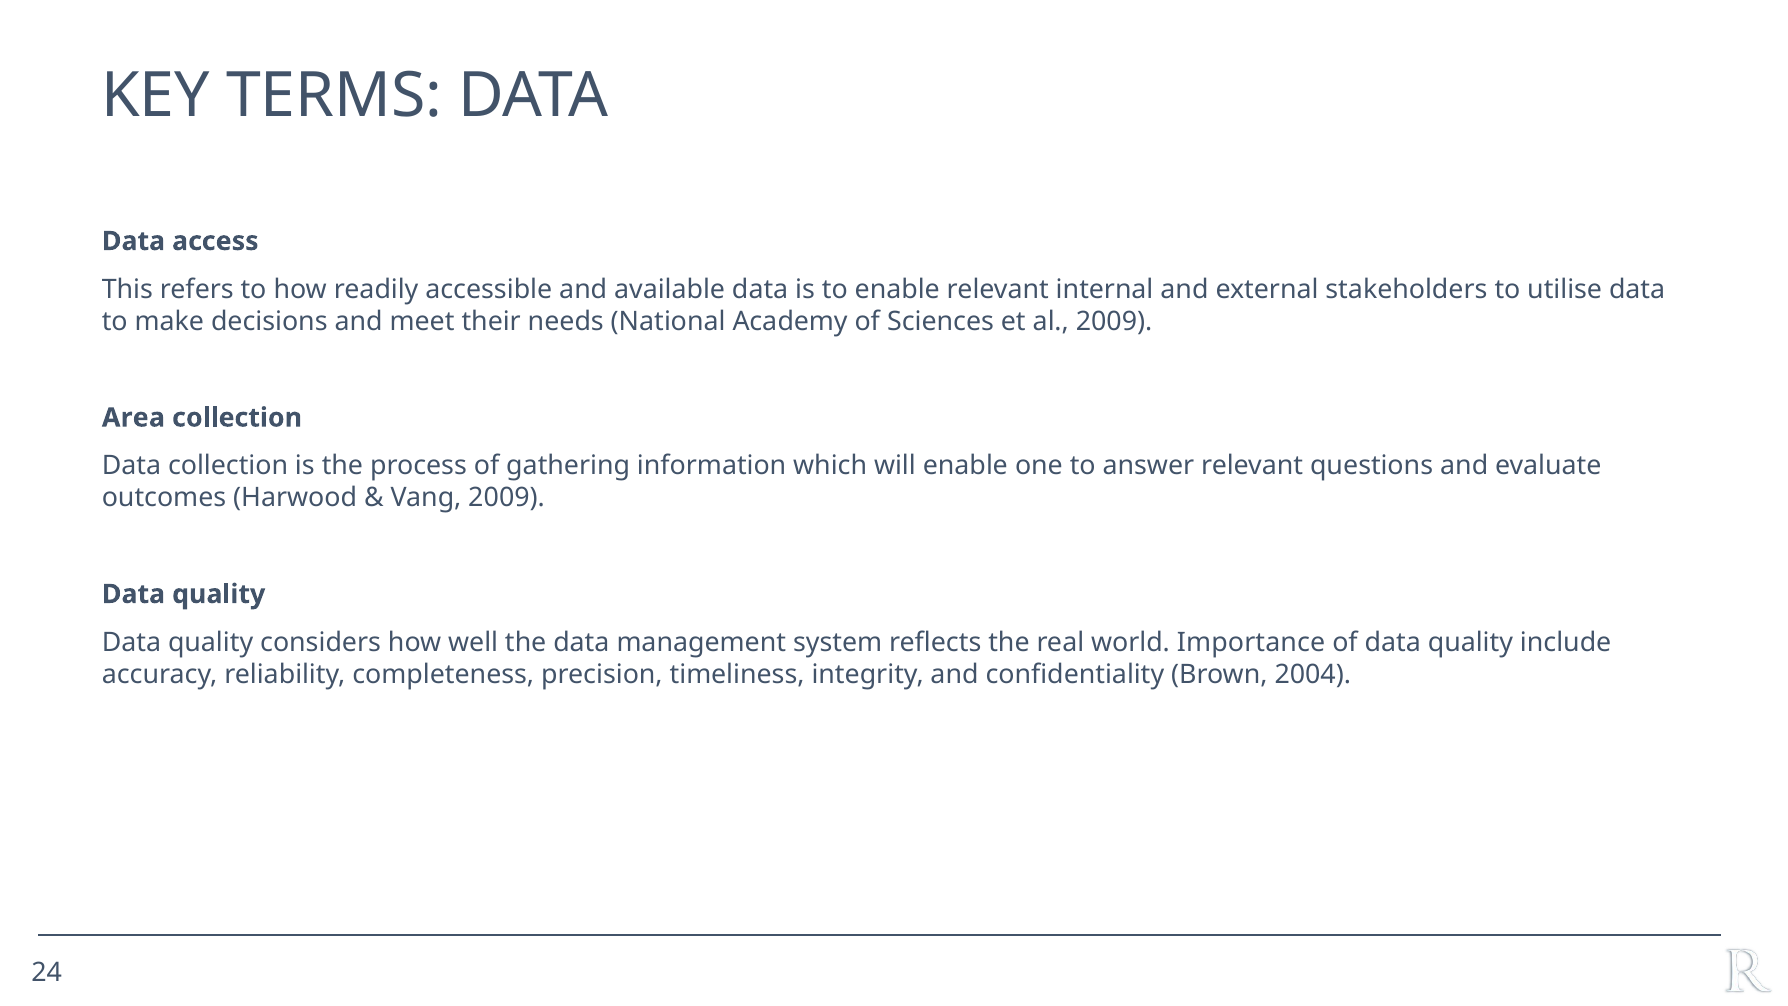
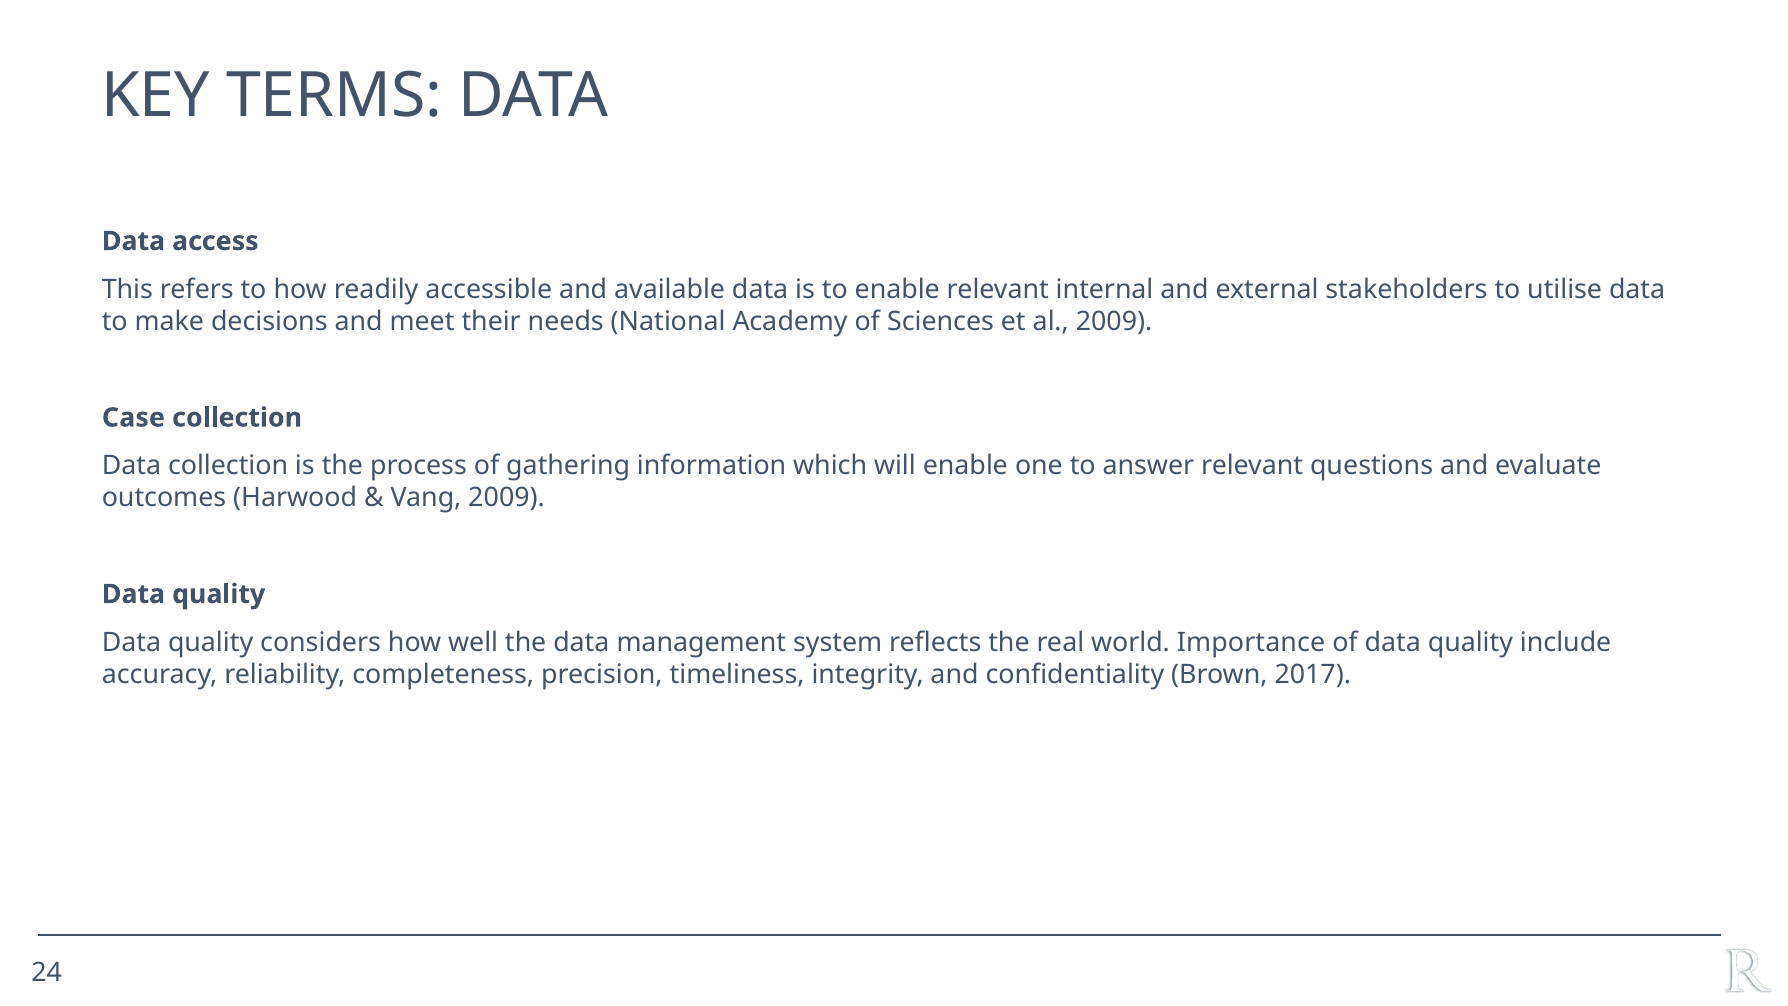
Area: Area -> Case (133, 418)
2004: 2004 -> 2017 (1313, 674)
